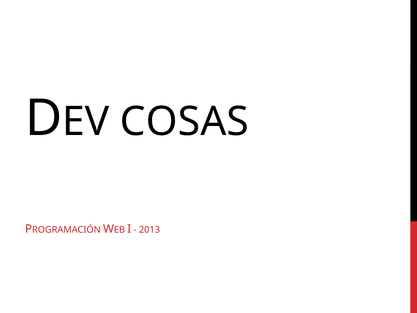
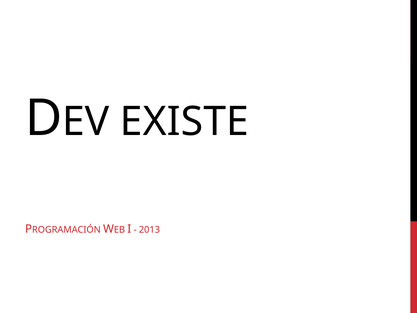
COSAS: COSAS -> EXISTE (184, 122)
